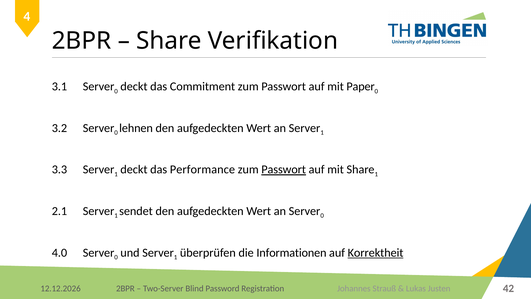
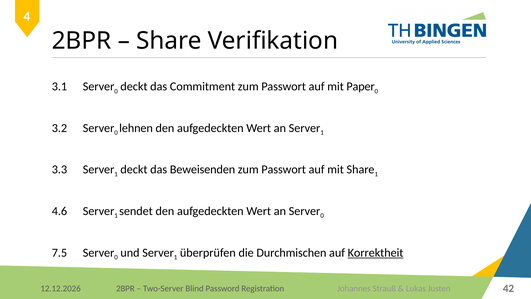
Performance: Performance -> Beweisenden (203, 169)
Passwort underline: present -> none (284, 169)
2.1: 2.1 -> 4.6 (59, 211)
4.0: 4.0 -> 7.5 (59, 252)
Informationen: Informationen -> Durchmischen (291, 252)
